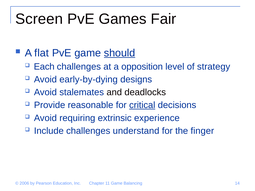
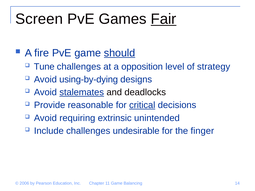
Fair underline: none -> present (164, 19)
flat: flat -> fire (42, 53)
Each: Each -> Tune (44, 67)
early-by-dying: early-by-dying -> using-by-dying (89, 80)
stalemates underline: none -> present (82, 92)
experience: experience -> unintended (157, 118)
understand: understand -> undesirable (136, 131)
